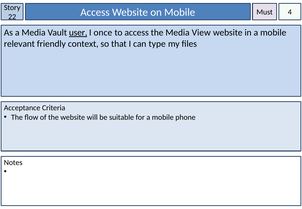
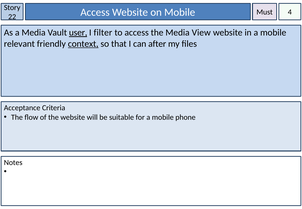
once: once -> filter (103, 33)
context underline: none -> present (83, 44)
type: type -> after (157, 44)
